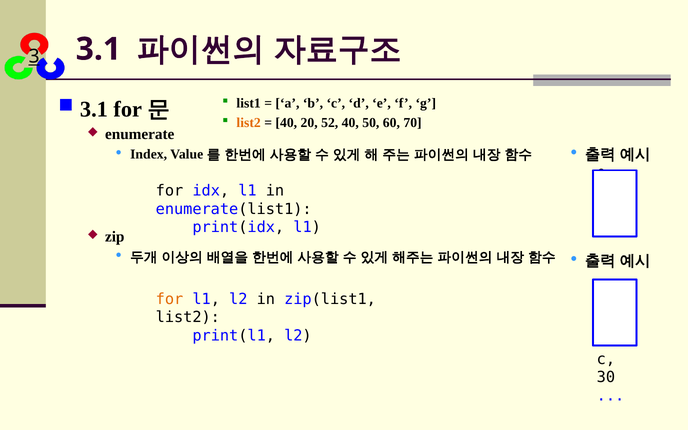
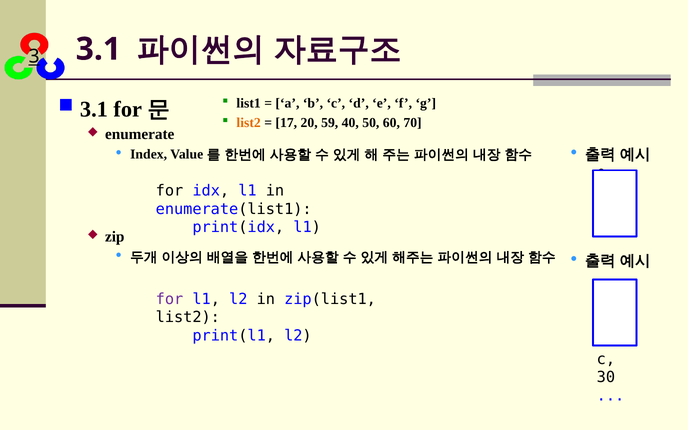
40: 40 -> 17 (286, 123)
52: 52 -> 59 (330, 123)
for colour: orange -> purple (169, 299)
